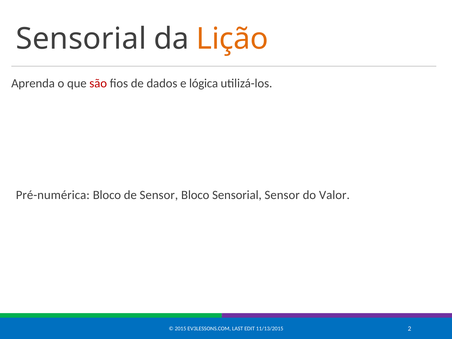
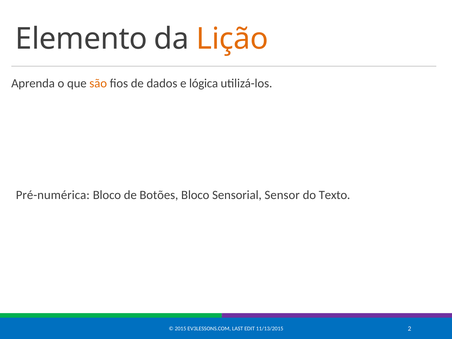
Sensorial: Sensorial -> Elemento (81, 39)
são colour: red -> orange (98, 83)
de Sensor: Sensor -> Botões (159, 195)
Valor: Valor -> Texto (335, 195)
